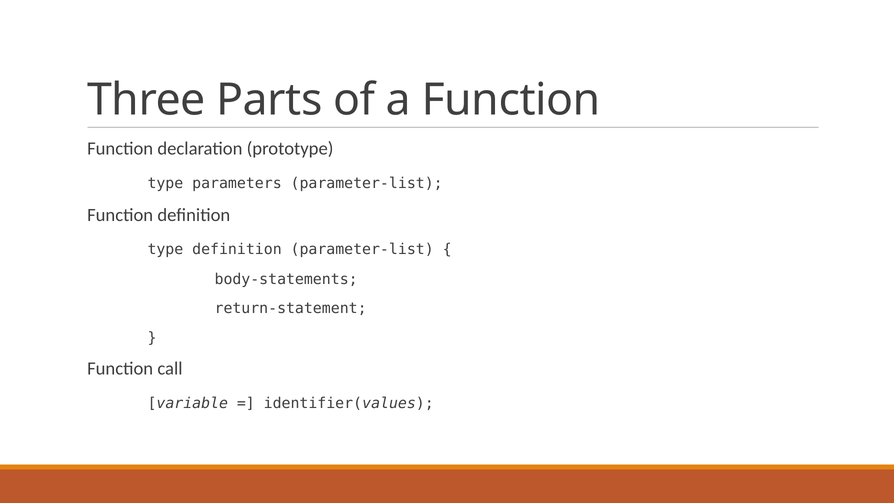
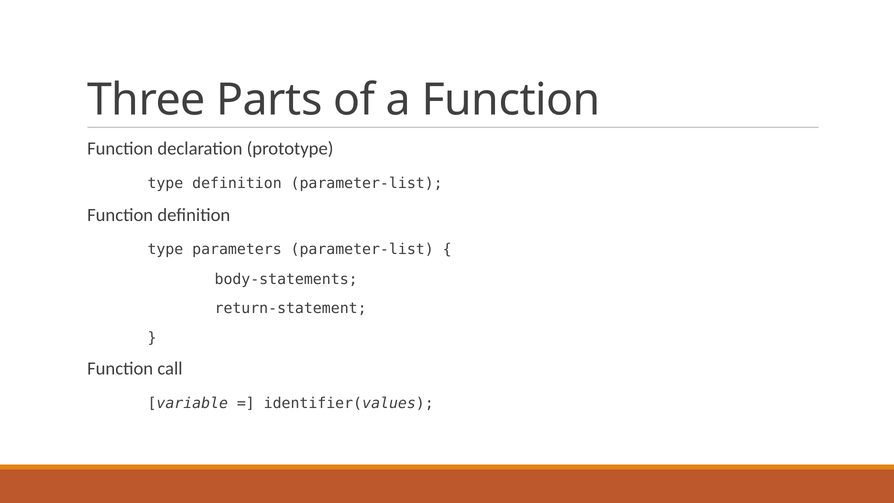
type parameters: parameters -> definition (237, 183)
type definition: definition -> parameters (237, 249)
